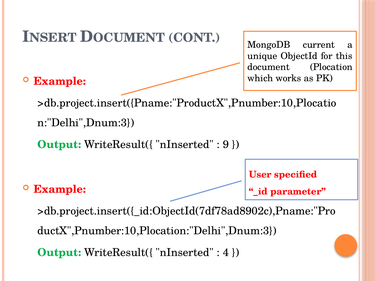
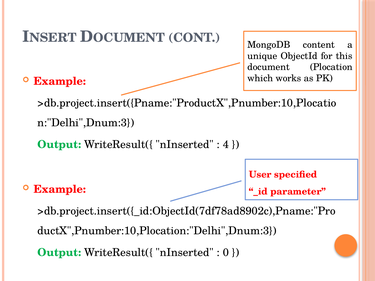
current: current -> content (319, 45)
9: 9 -> 4 (226, 145)
4: 4 -> 0 (226, 253)
